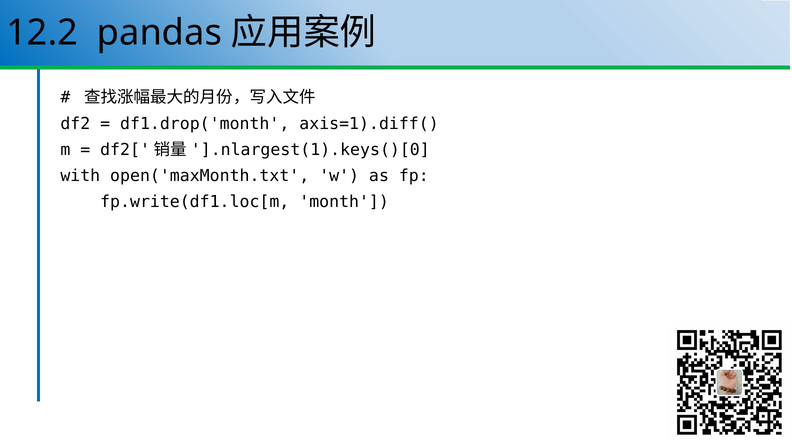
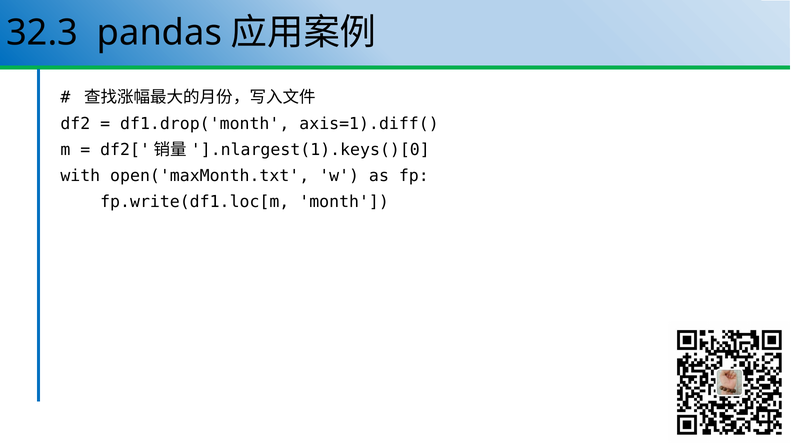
12.2: 12.2 -> 32.3 (42, 33)
